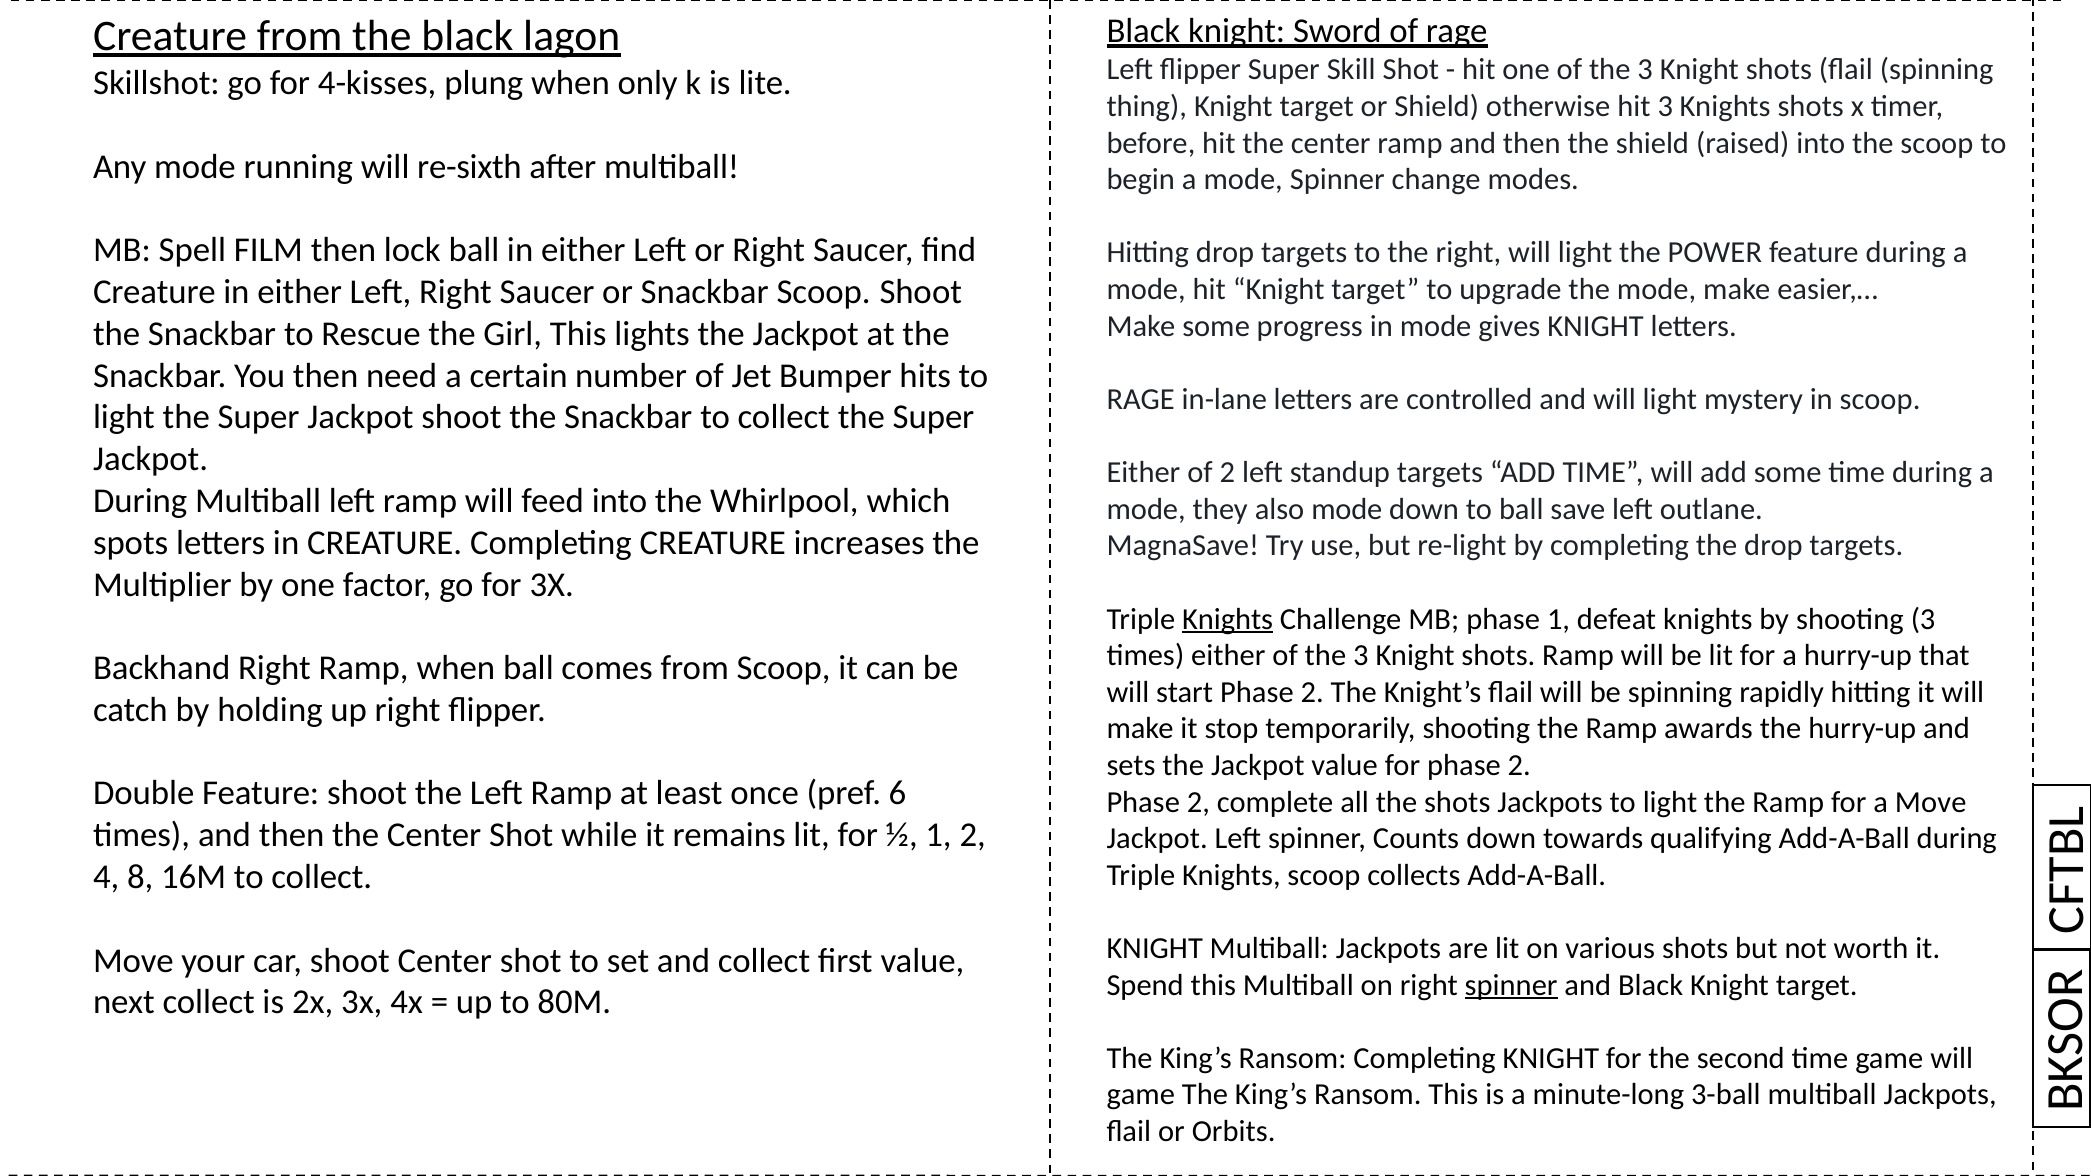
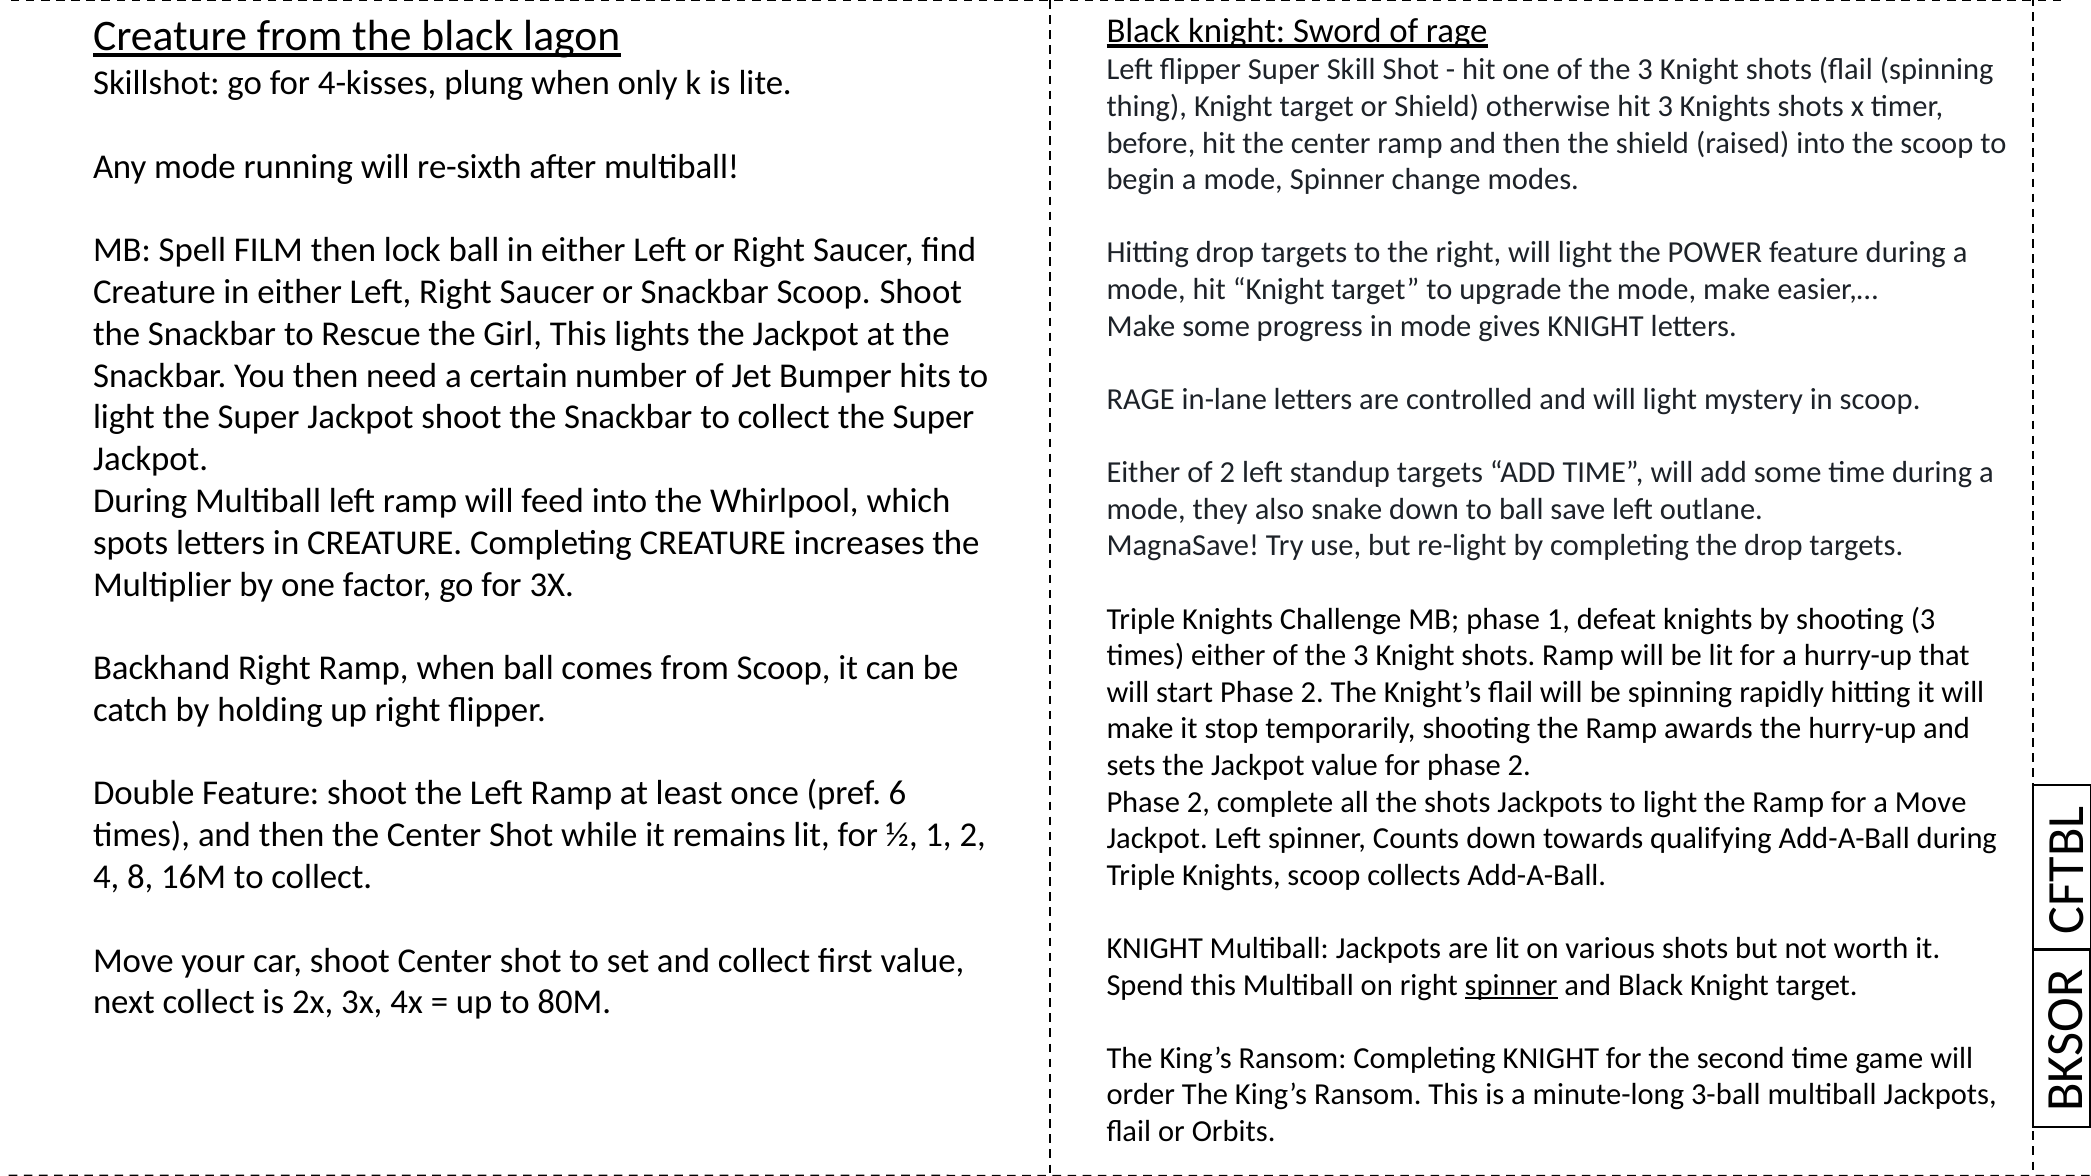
also mode: mode -> snake (1347, 509)
Knights underline: present -> none (1228, 619)
game: game -> order (1141, 1095)
